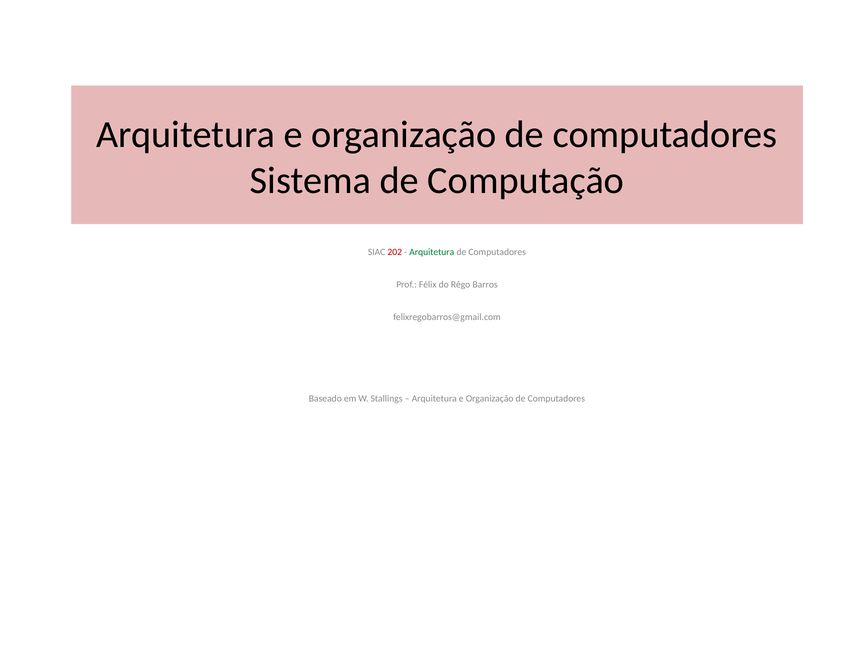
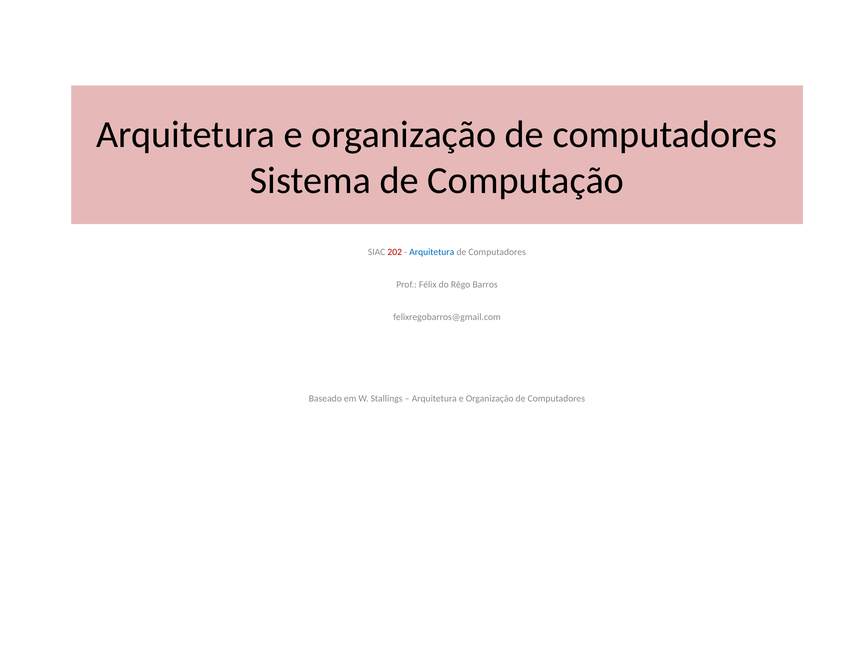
Arquitetura colour: green -> blue (432, 252)
